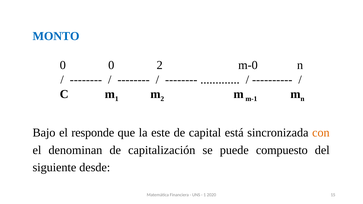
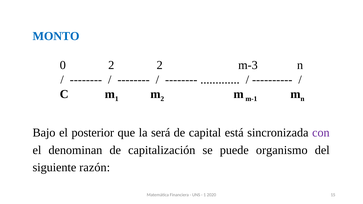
0 0: 0 -> 2 (111, 65)
m-0: m-0 -> m-3 (248, 65)
responde: responde -> posterior (93, 133)
este: este -> será (161, 133)
con colour: orange -> purple (321, 133)
compuesto: compuesto -> organismo (282, 150)
desde: desde -> razón (95, 168)
